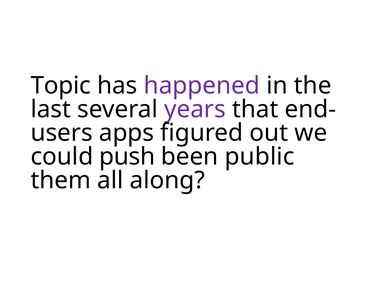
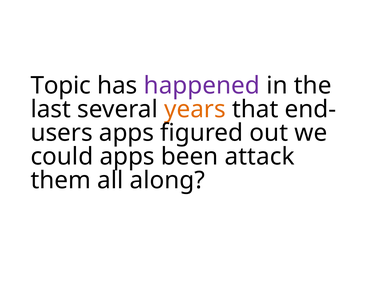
years colour: purple -> orange (195, 109)
could push: push -> apps (127, 157)
public: public -> attack (260, 157)
